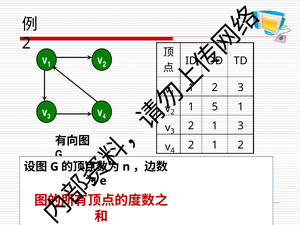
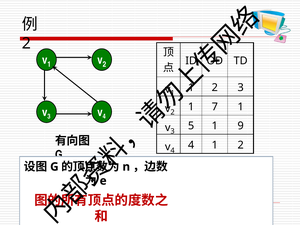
5: 5 -> 7 (215, 107)
2: 2 -> 5 (191, 126)
1 3: 3 -> 9 (241, 126)
2: 2 -> 4 (191, 145)
